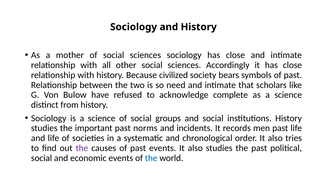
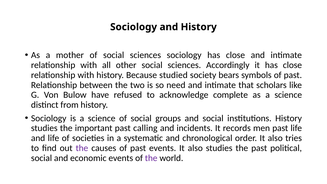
civilized: civilized -> studied (173, 75)
norms: norms -> calling (145, 128)
the colour: blue -> purple (151, 158)
